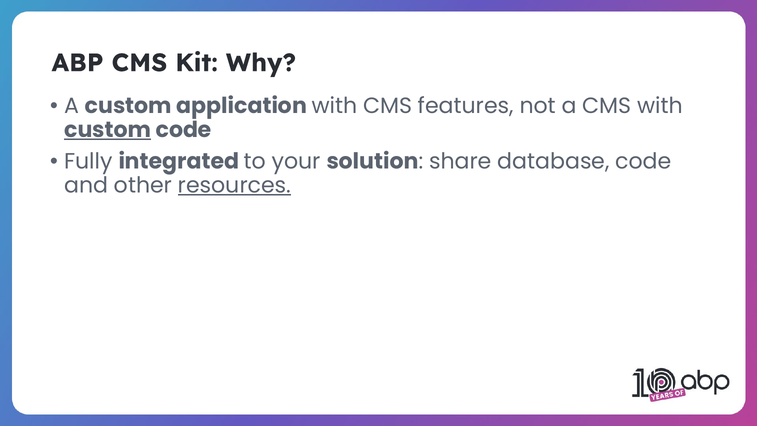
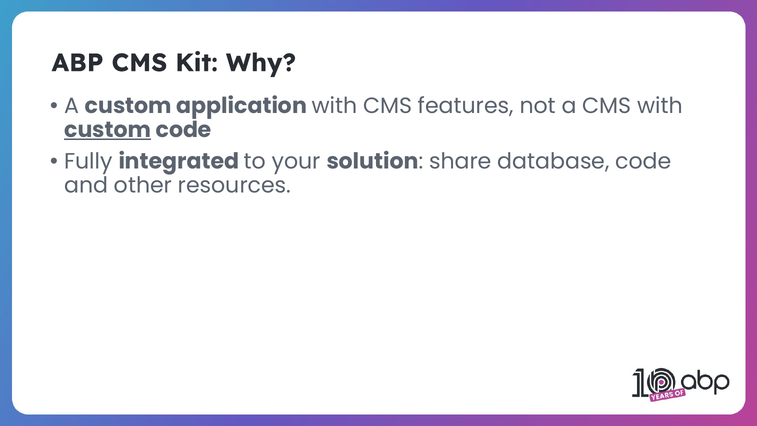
resources underline: present -> none (234, 185)
